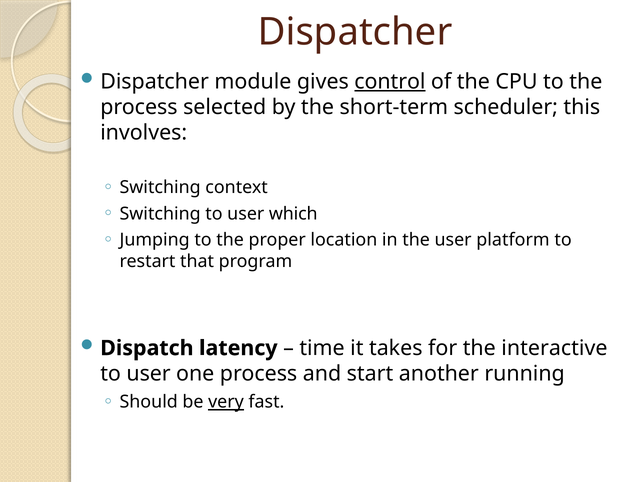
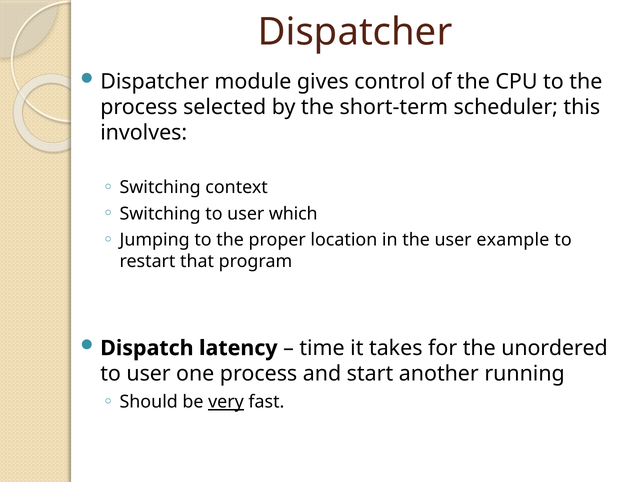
control underline: present -> none (390, 81)
platform: platform -> example (513, 240)
interactive: interactive -> unordered (555, 348)
